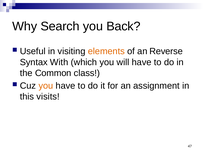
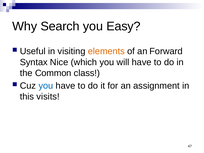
Back: Back -> Easy (123, 26)
Reverse: Reverse -> Forward (166, 51)
With: With -> Nice (59, 62)
you colour: orange -> blue (46, 86)
